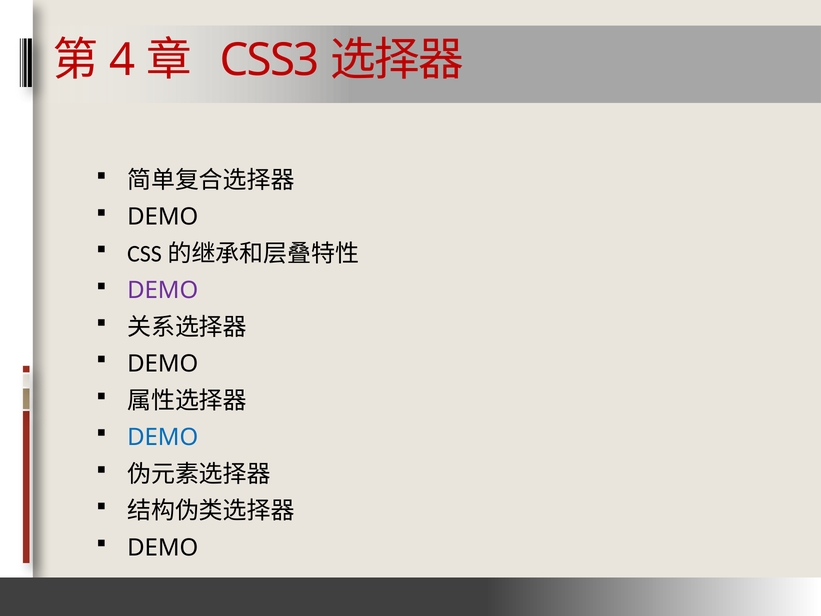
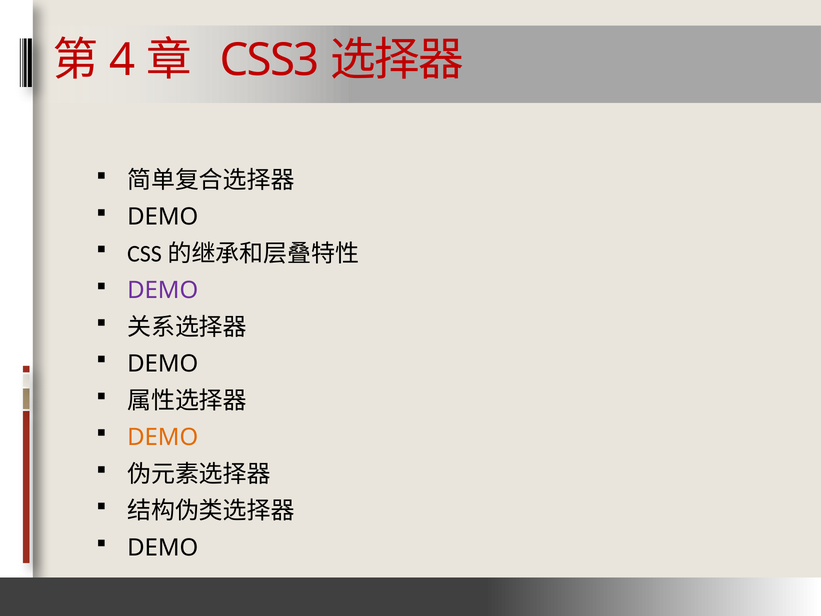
DEMO colour: blue -> orange (163, 437)
